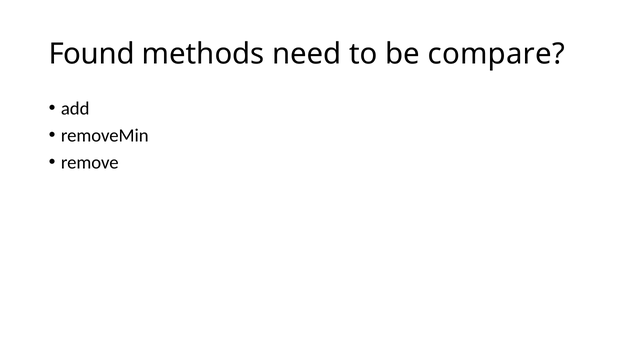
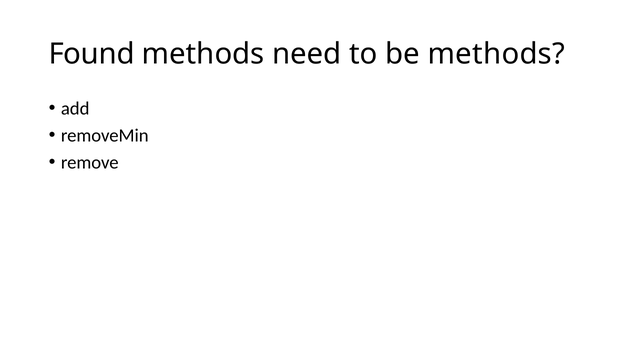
be compare: compare -> methods (496, 54)
